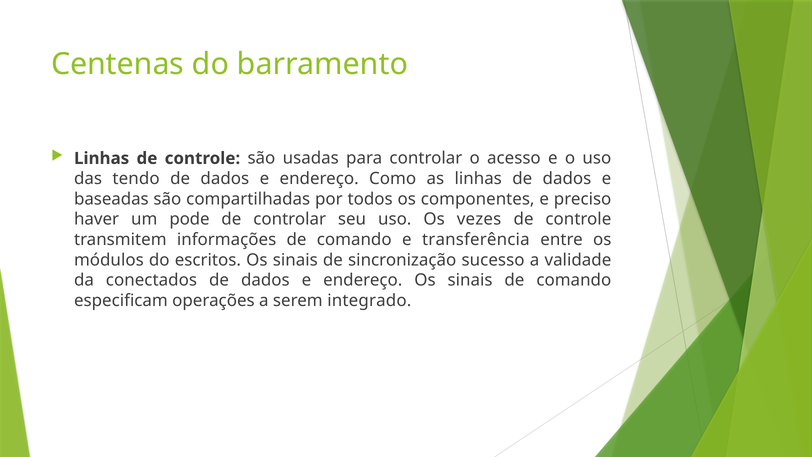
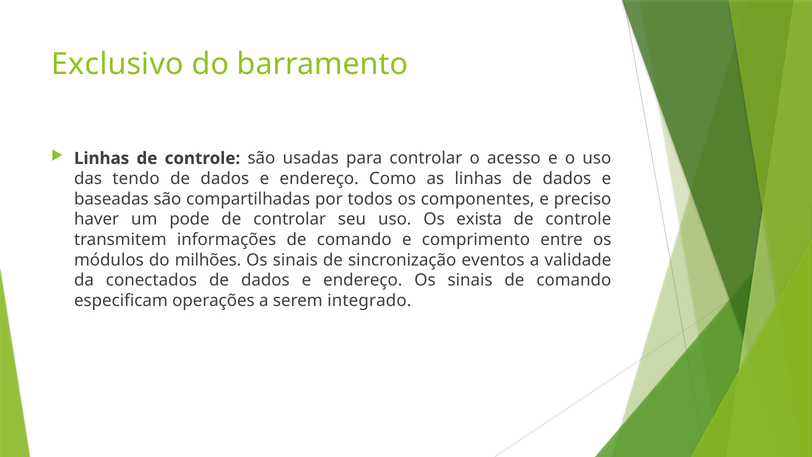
Centenas: Centenas -> Exclusivo (117, 64)
vezes: vezes -> exista (479, 219)
transferência: transferência -> comprimento (476, 240)
escritos: escritos -> milhões (208, 260)
sucesso: sucesso -> eventos (493, 260)
